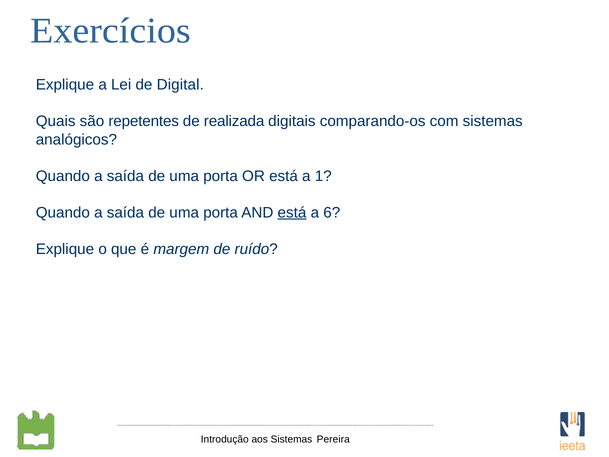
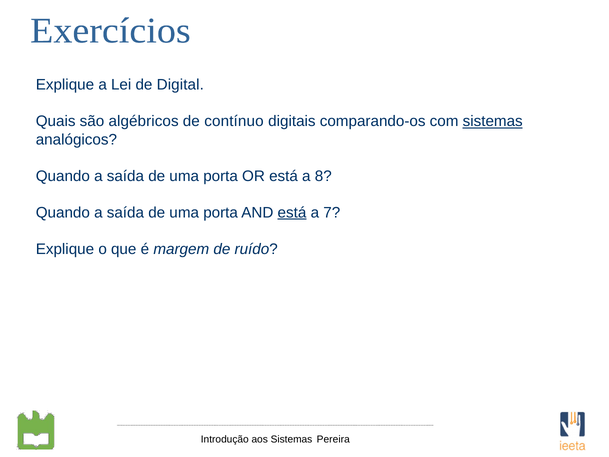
repetentes: repetentes -> algébricos (144, 121)
realizada: realizada -> contínuo (234, 121)
sistemas underline: none -> present (493, 121)
1: 1 -> 8 (323, 176)
6: 6 -> 7 (332, 213)
